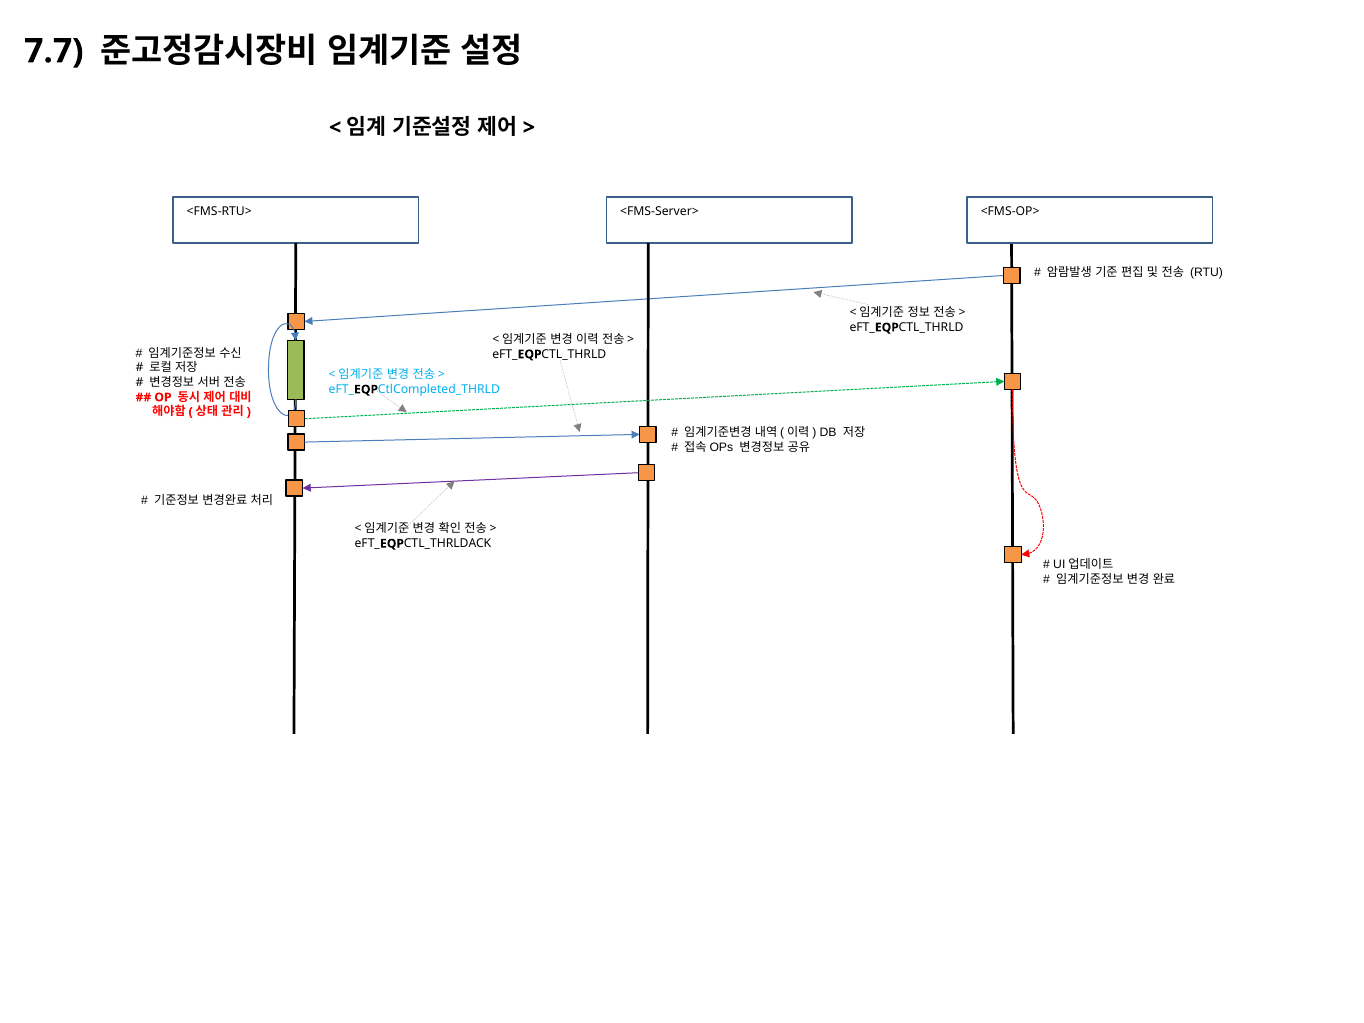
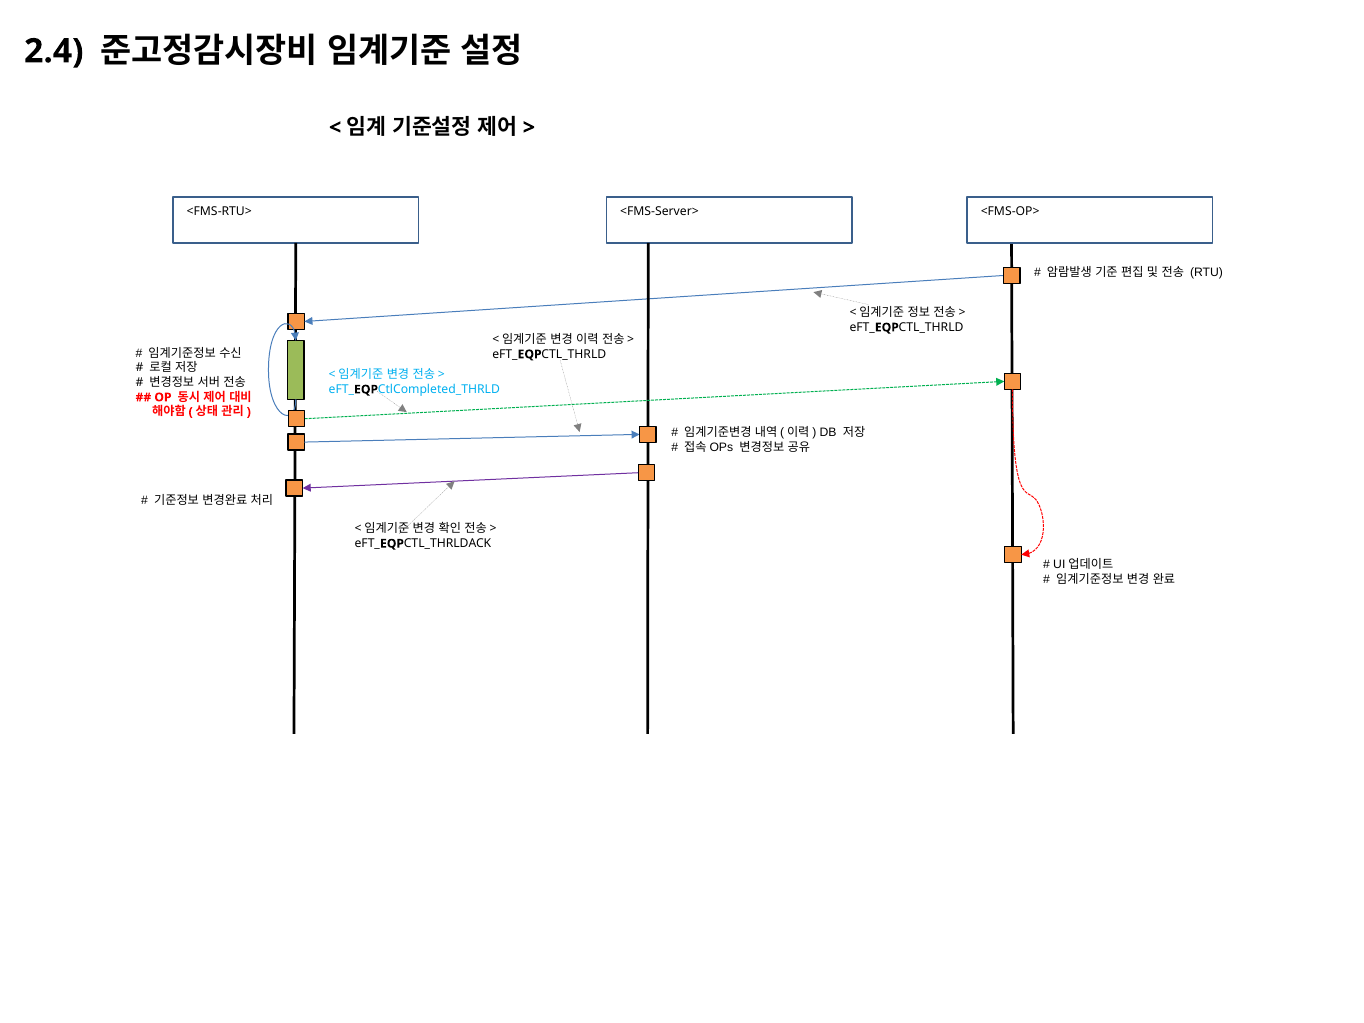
7.7: 7.7 -> 2.4 (54, 51)
